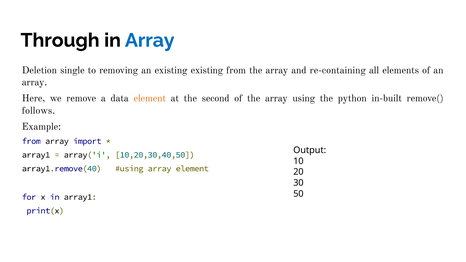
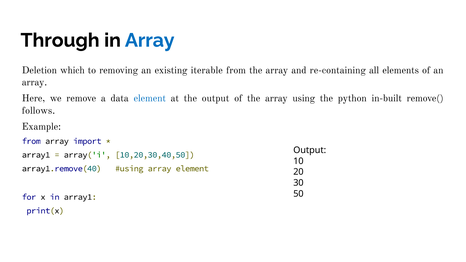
single: single -> which (72, 70)
existing existing: existing -> iterable (207, 70)
element colour: orange -> blue (150, 98)
the second: second -> output (216, 98)
